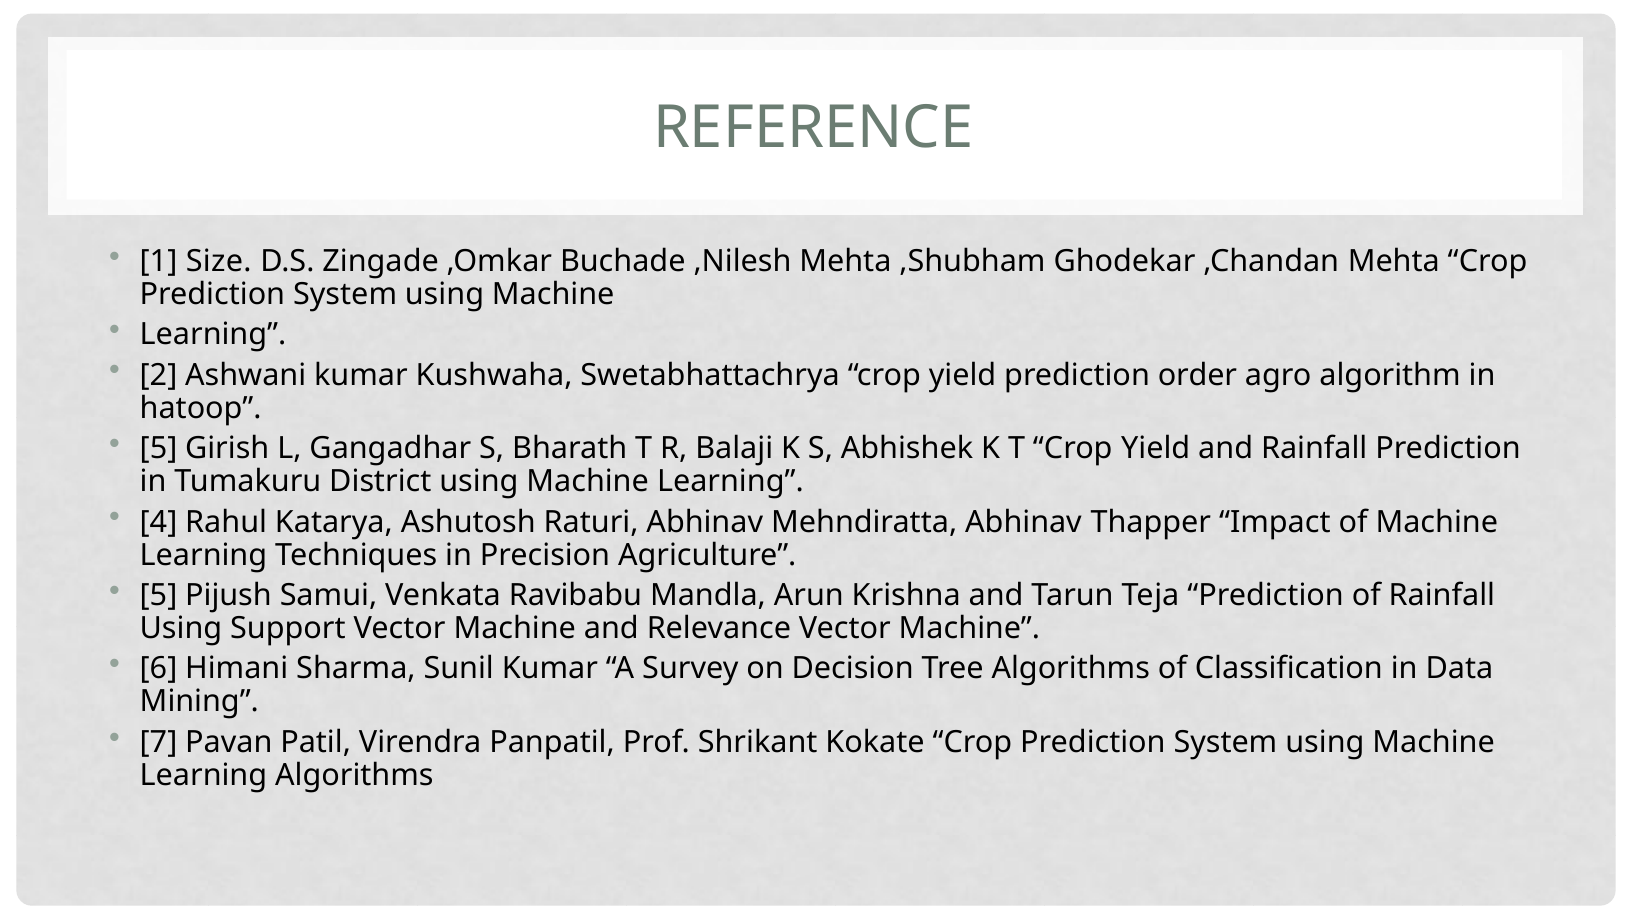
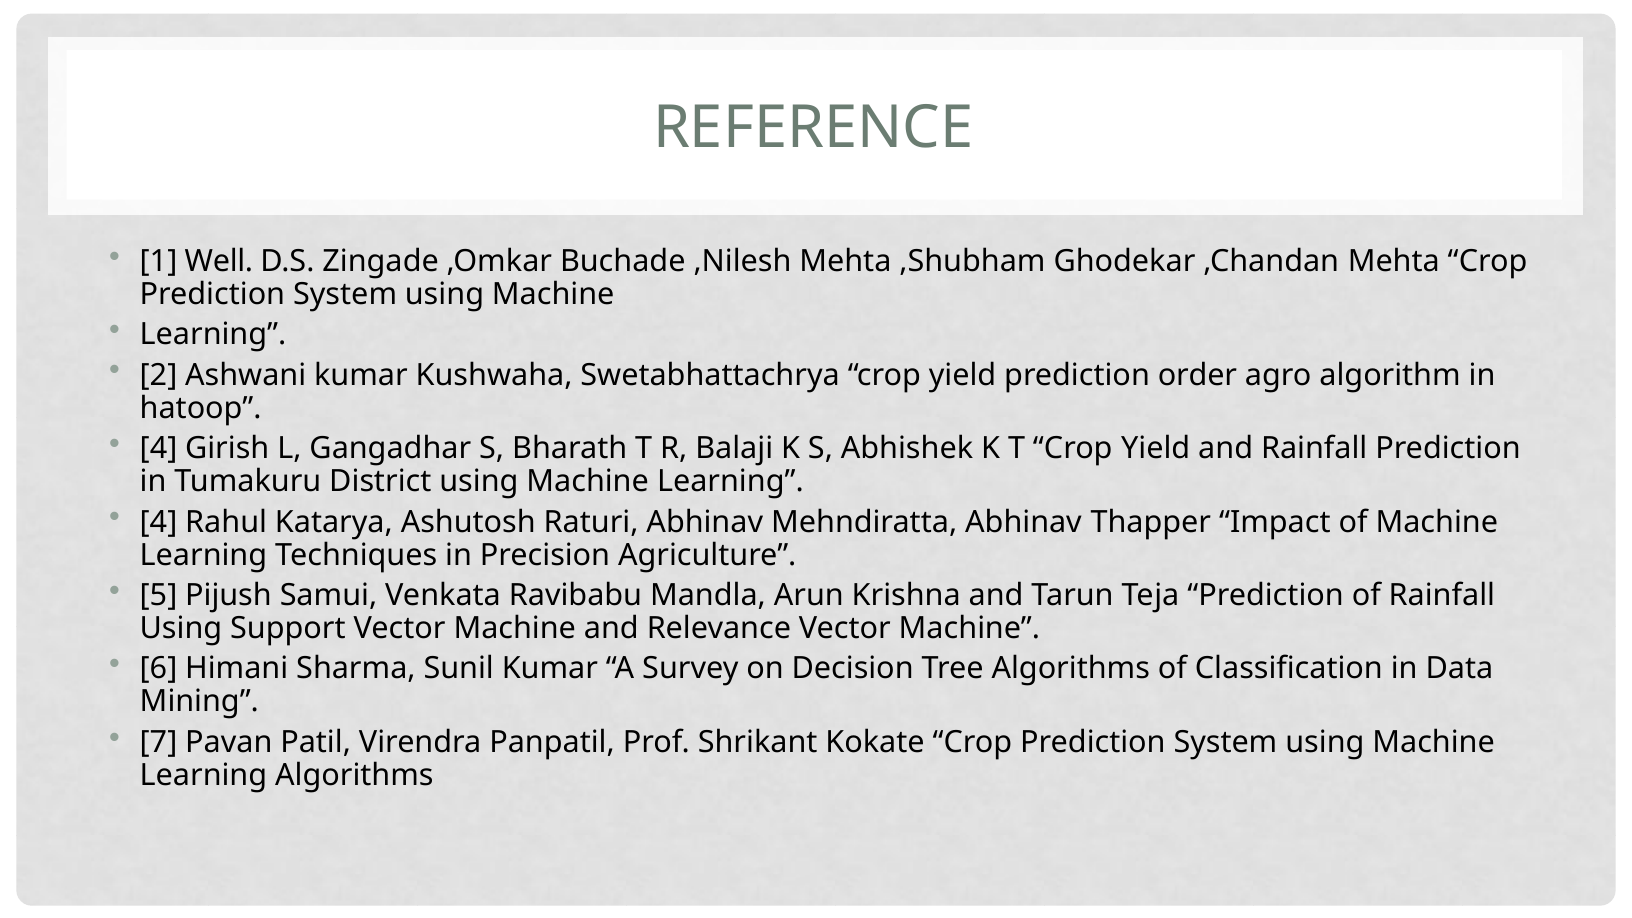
Size: Size -> Well (219, 261)
5: 5 -> 4 (159, 448)
